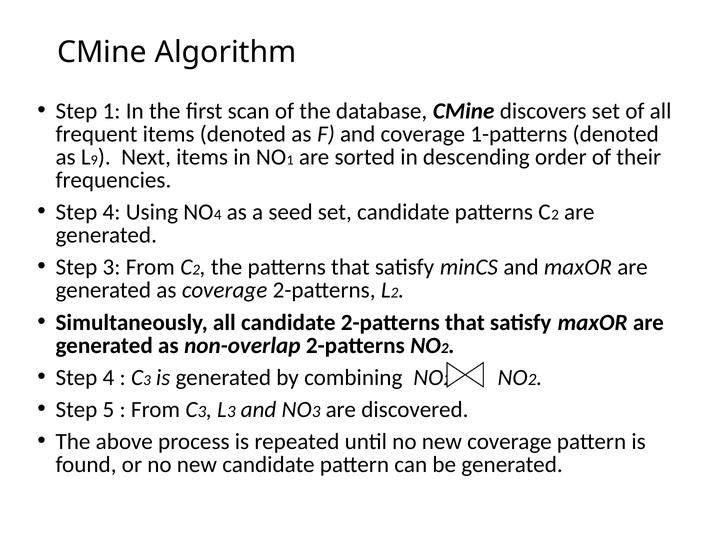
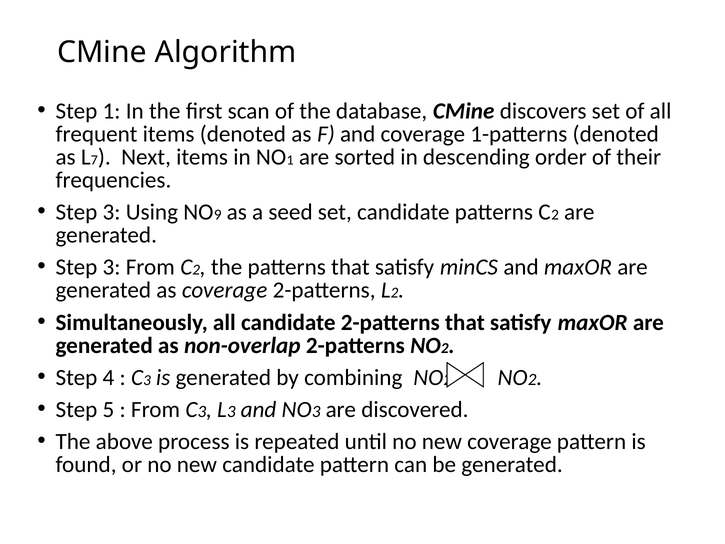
9: 9 -> 7 (94, 160)
4: 4 -> 3 (112, 212)
NO 4: 4 -> 9 (218, 215)
